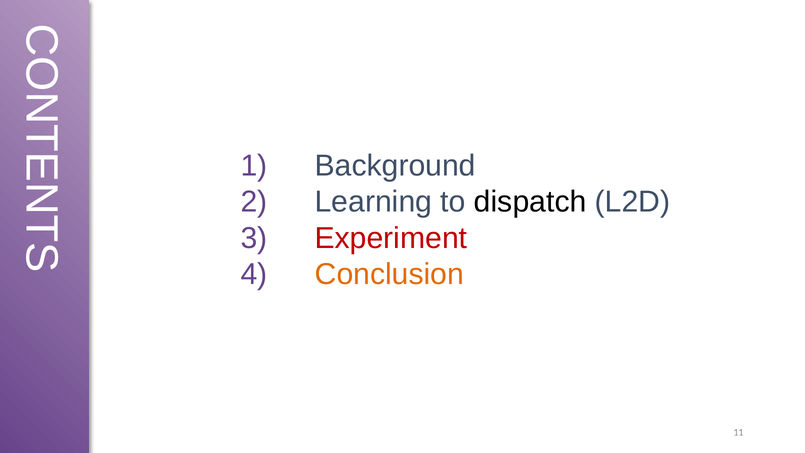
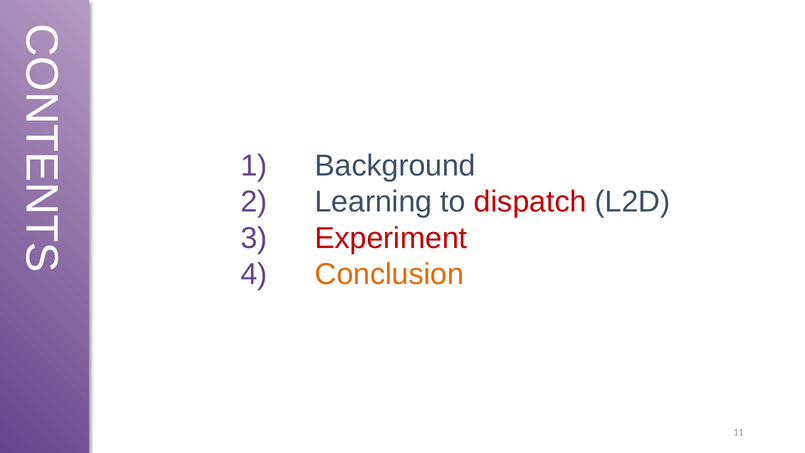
dispatch colour: black -> red (530, 202)
